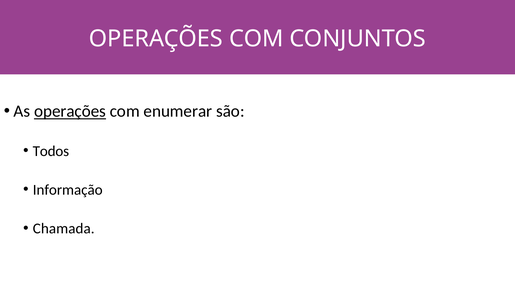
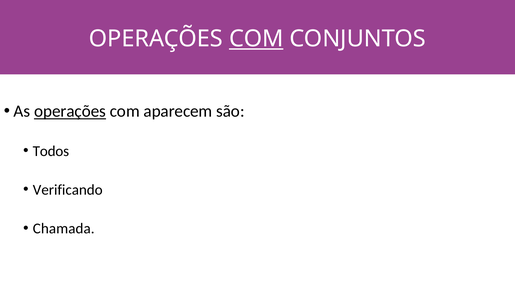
COM underline: none -> present (256, 39)
enumerar: enumerar -> aparecem (178, 111)
Informação: Informação -> Verificando (68, 190)
